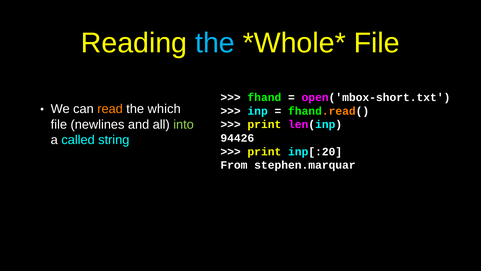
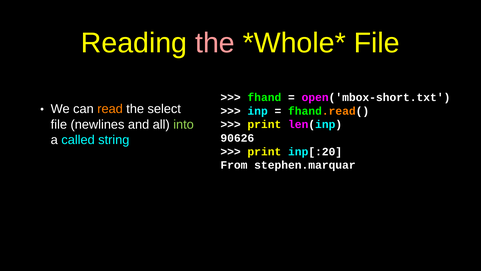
the colour: light blue -> pink (215, 43)
which: which -> select (164, 109)
94426: 94426 -> 90626 (237, 138)
